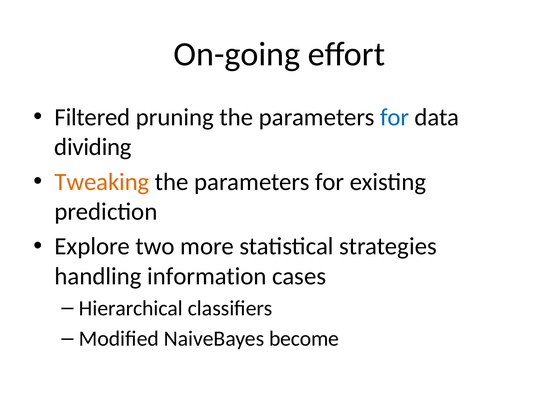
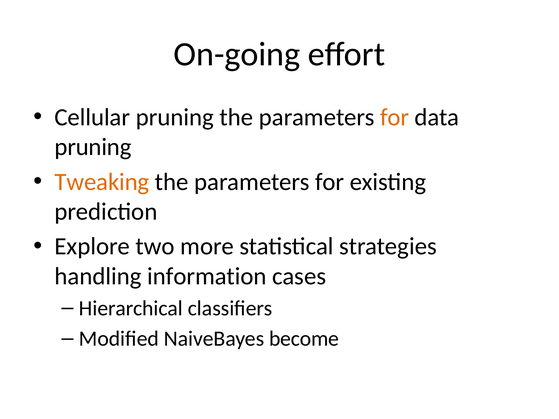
Filtered: Filtered -> Cellular (92, 117)
for colour: blue -> orange (395, 117)
dividing: dividing -> pruning (93, 147)
